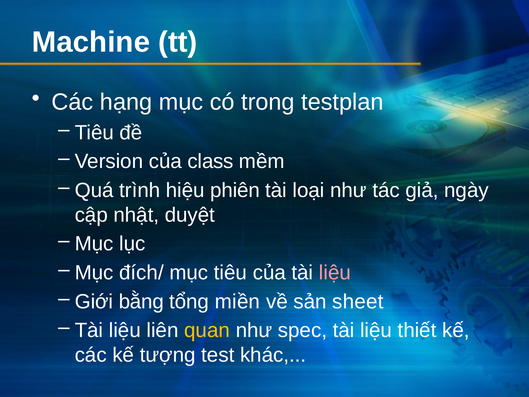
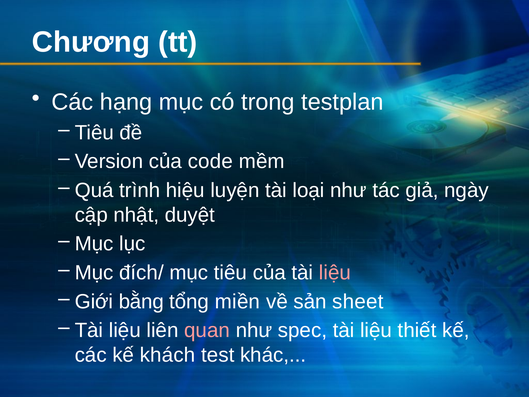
Machine: Machine -> Chương (91, 42)
class: class -> code (210, 161)
phiên: phiên -> luyện (235, 190)
quan colour: yellow -> pink (207, 330)
tượng: tượng -> khách (168, 355)
